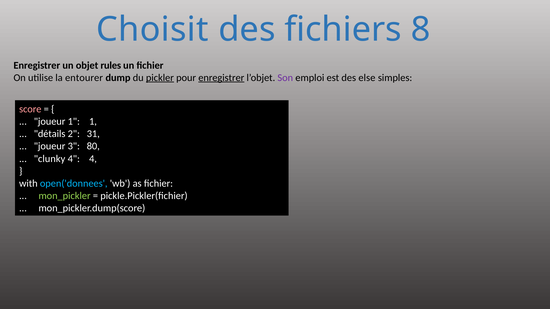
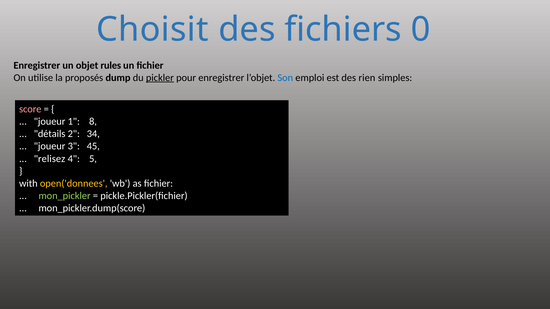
8: 8 -> 0 (421, 30)
entourer: entourer -> proposés (84, 78)
enregistrer underline: present -> none (221, 78)
Son colour: purple -> blue (285, 78)
else: else -> rien (367, 78)
1 1: 1 -> 8 (93, 122)
31: 31 -> 34 (93, 134)
80: 80 -> 45 (93, 146)
clunky: clunky -> relisez (50, 159)
4 4: 4 -> 5 (93, 159)
open('donnees colour: light blue -> yellow (74, 184)
